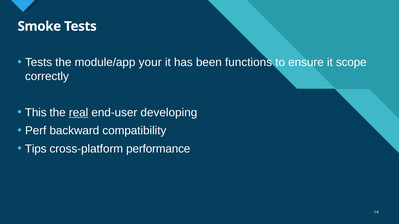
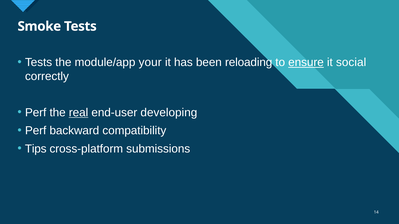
functions: functions -> reloading (249, 62)
ensure underline: none -> present (306, 62)
scope: scope -> social (351, 62)
This: This -> Perf (36, 113)
performance: performance -> submissions (158, 149)
